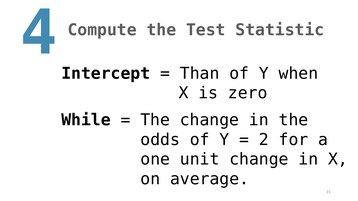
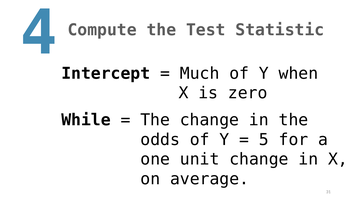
Than: Than -> Much (200, 74)
2: 2 -> 5 (264, 140)
